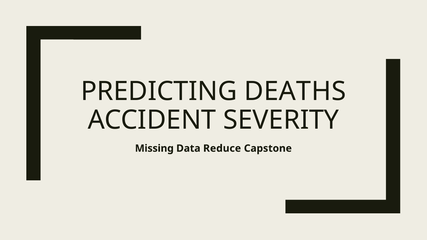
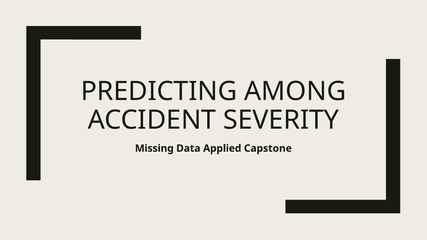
DEATHS: DEATHS -> AMONG (295, 91)
Reduce: Reduce -> Applied (222, 148)
